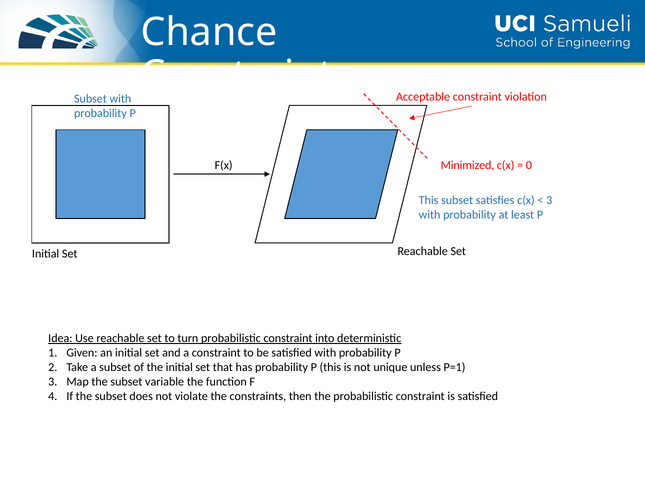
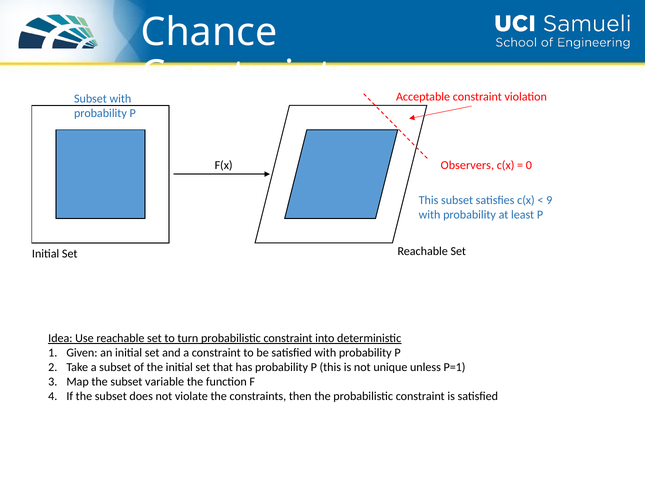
Minimized: Minimized -> Observers (467, 165)
3: 3 -> 9 (549, 200)
